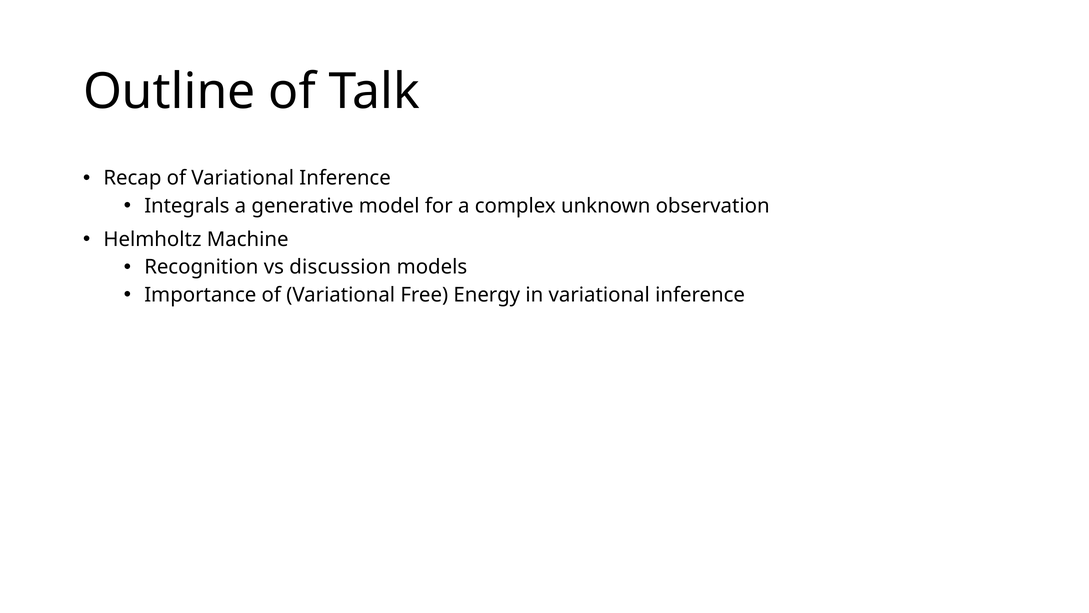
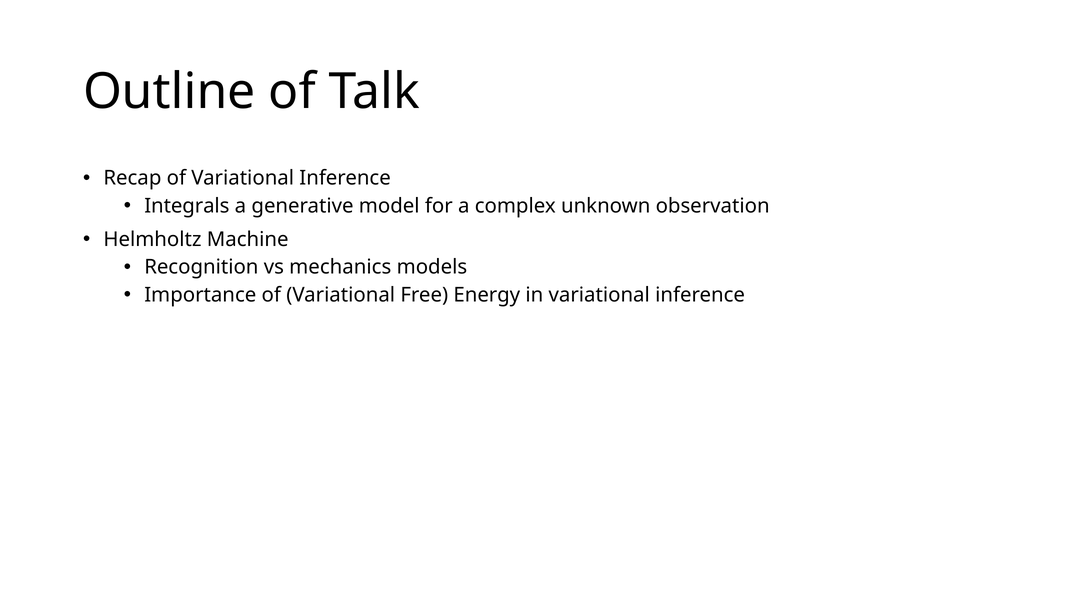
discussion: discussion -> mechanics (340, 267)
